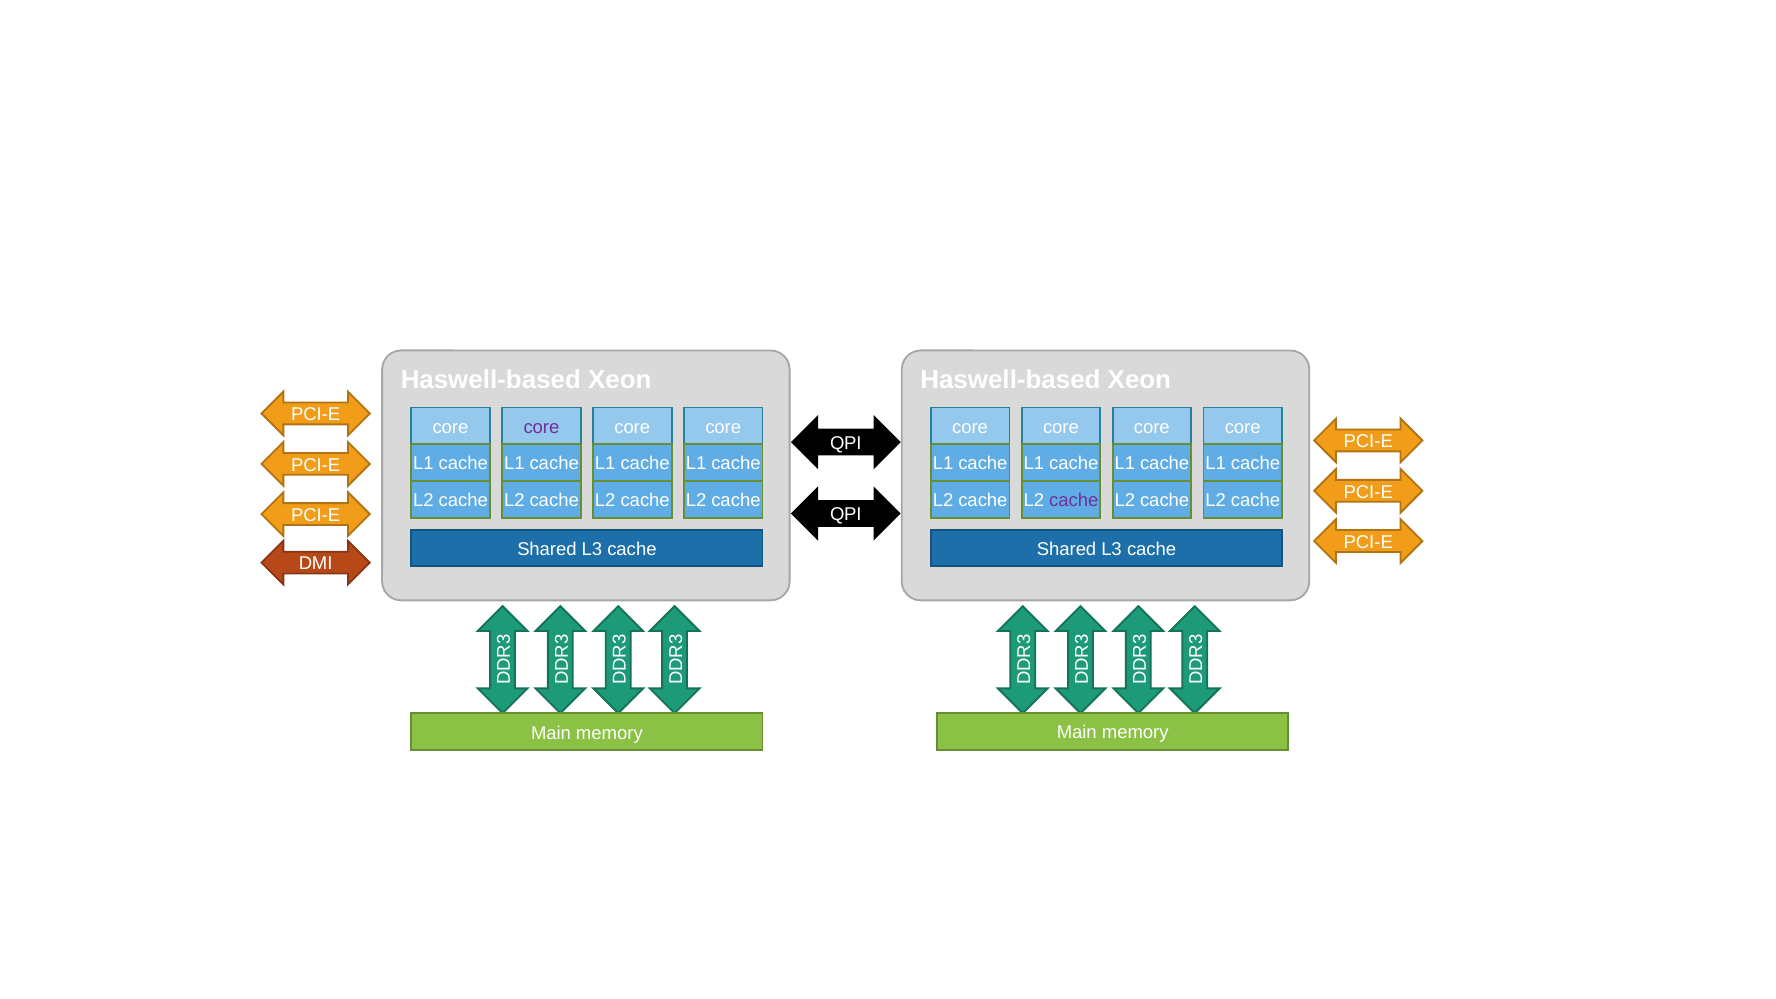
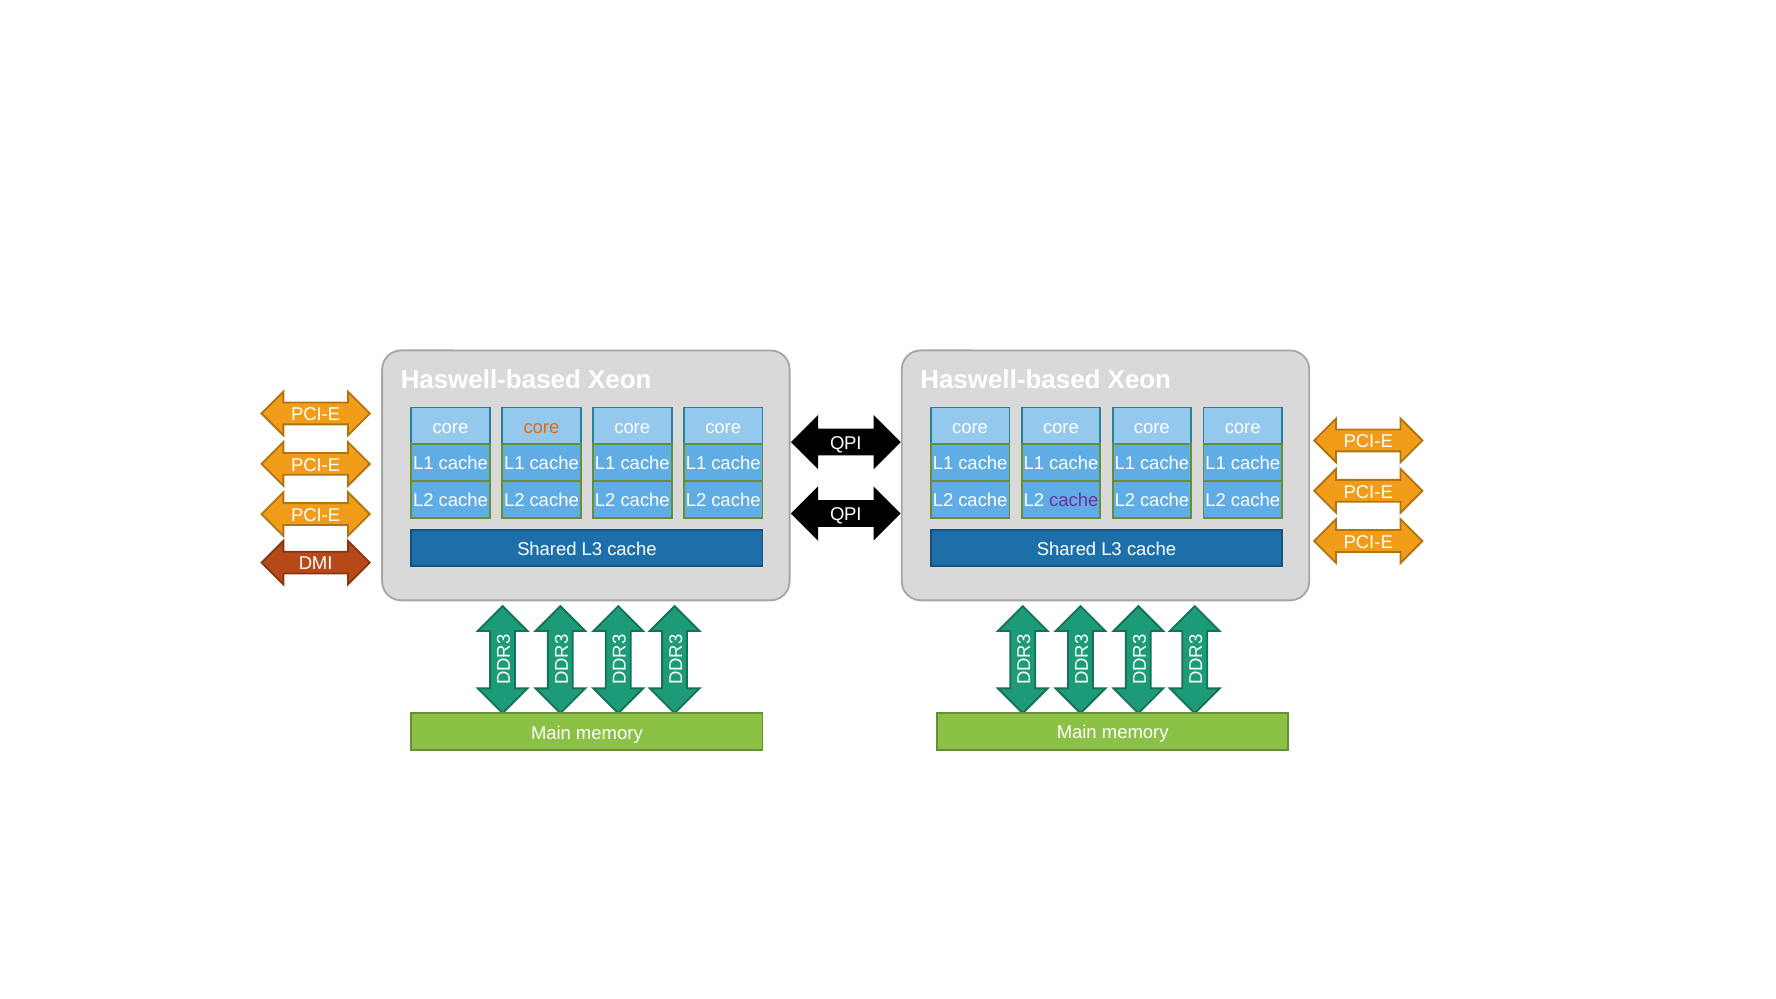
core colour: purple -> orange (541, 427)
